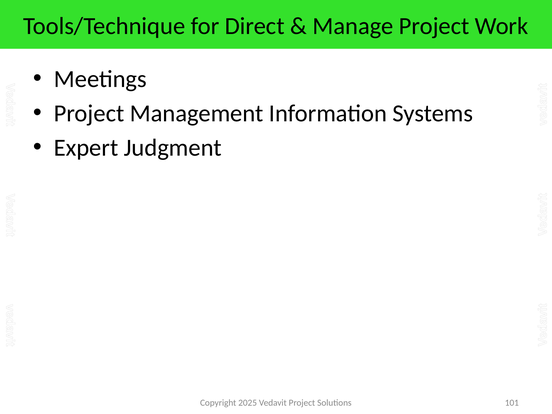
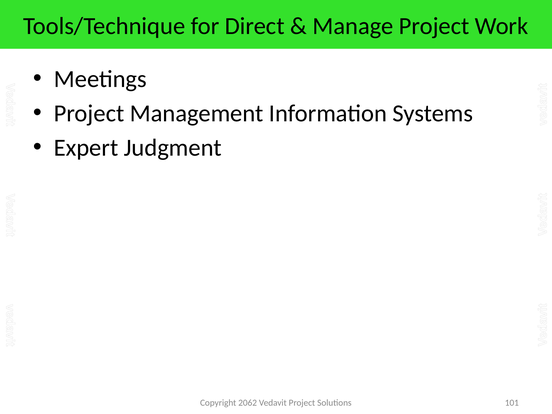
2025: 2025 -> 2062 (248, 403)
